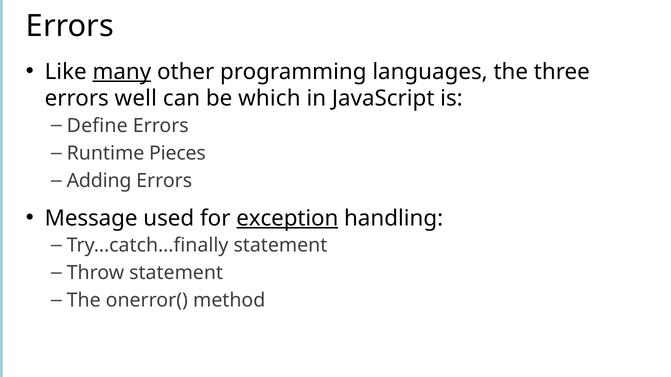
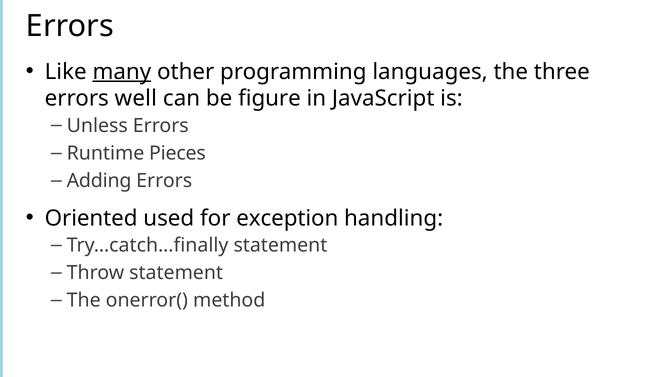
which: which -> figure (269, 99)
Define: Define -> Unless (97, 126)
Message: Message -> Oriented (91, 218)
exception underline: present -> none (287, 218)
